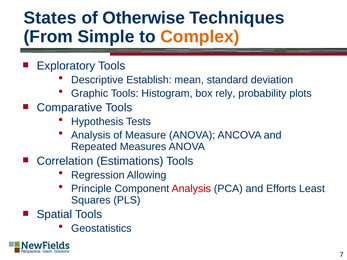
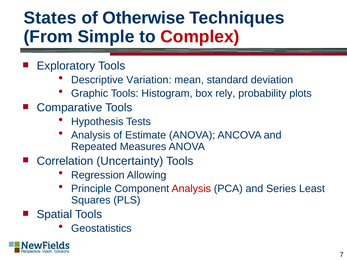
Complex colour: orange -> red (200, 37)
Establish: Establish -> Variation (149, 80)
Measure: Measure -> Estimate (146, 135)
Estimations: Estimations -> Uncertainty (130, 161)
Efforts: Efforts -> Series (281, 189)
